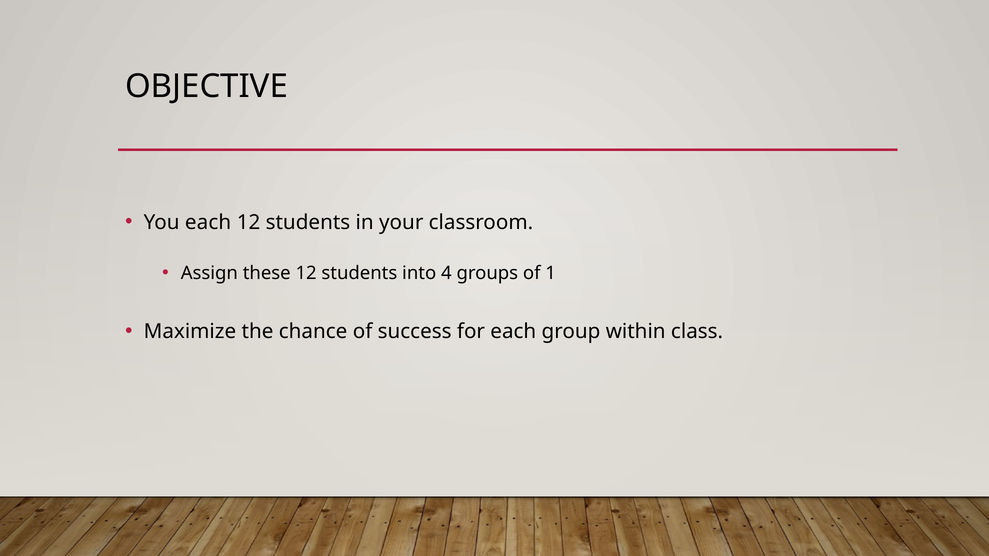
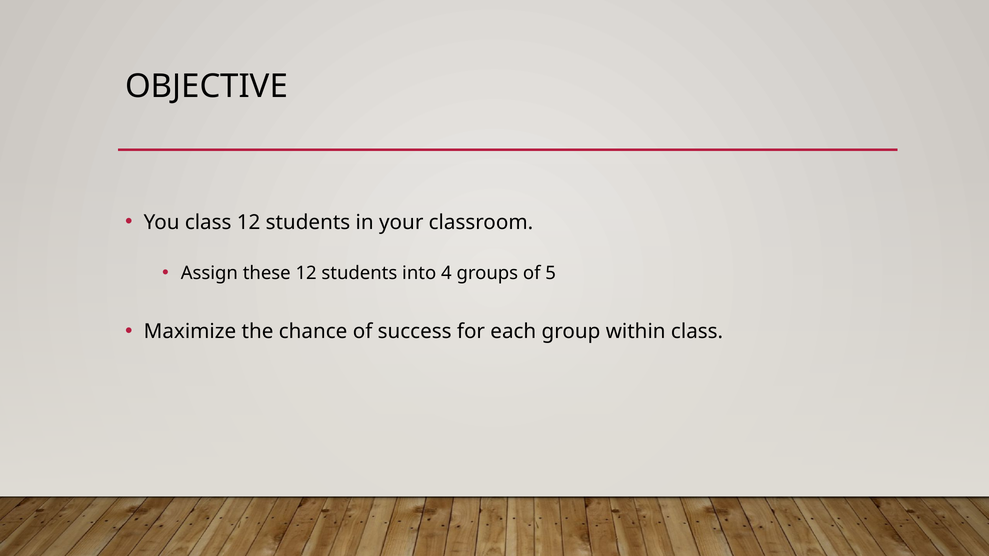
You each: each -> class (208, 222)
1: 1 -> 5 (551, 273)
